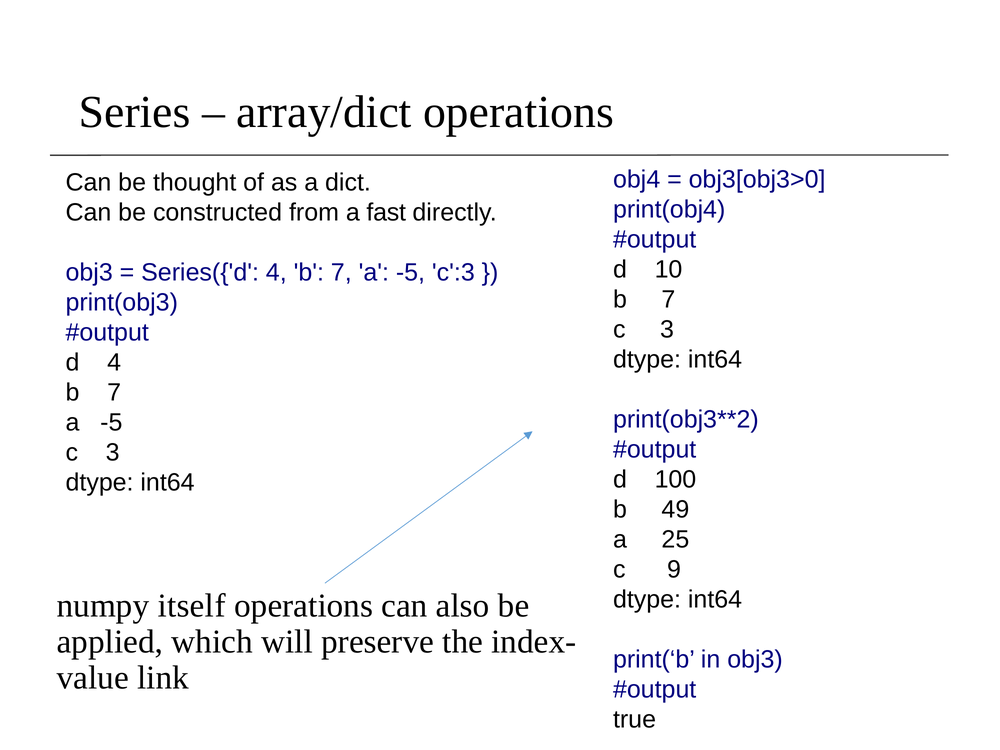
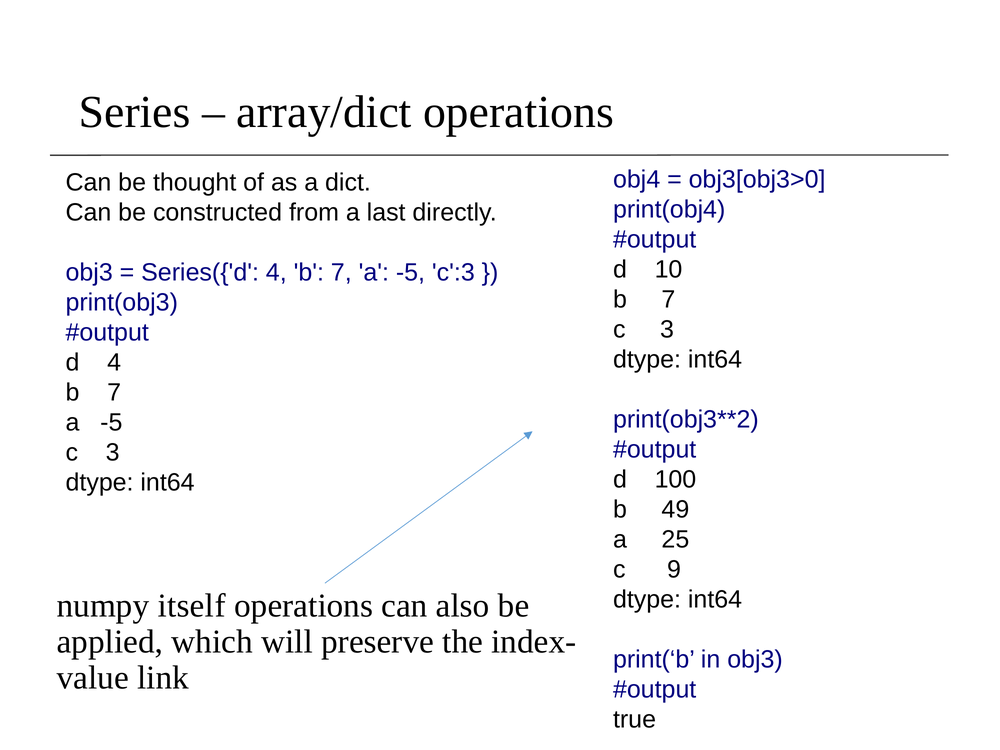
fast: fast -> last (386, 213)
